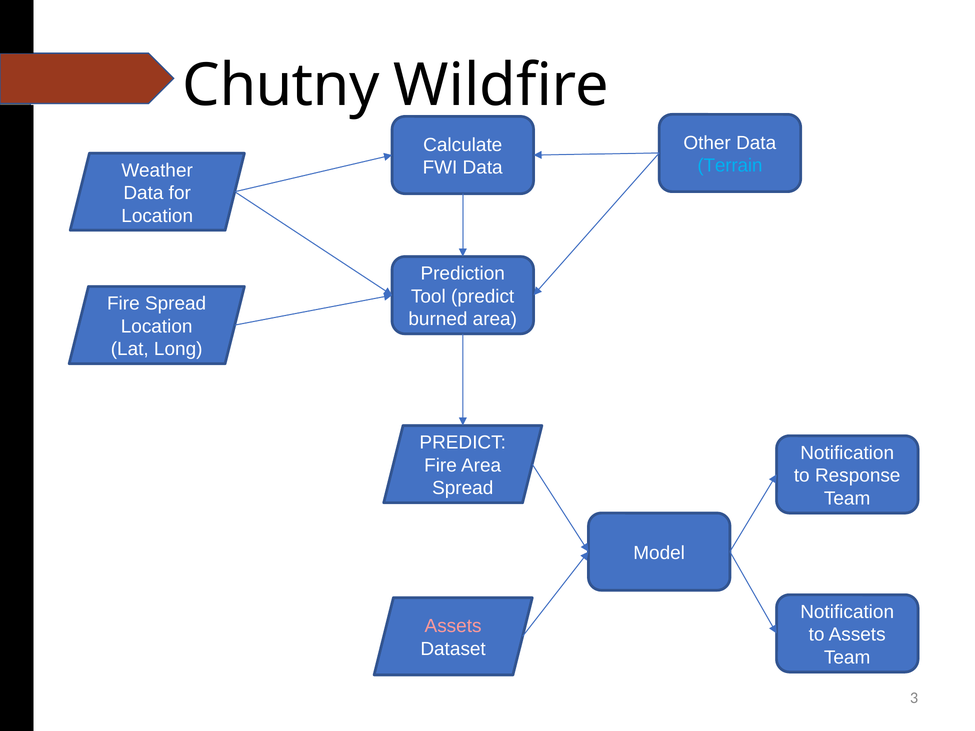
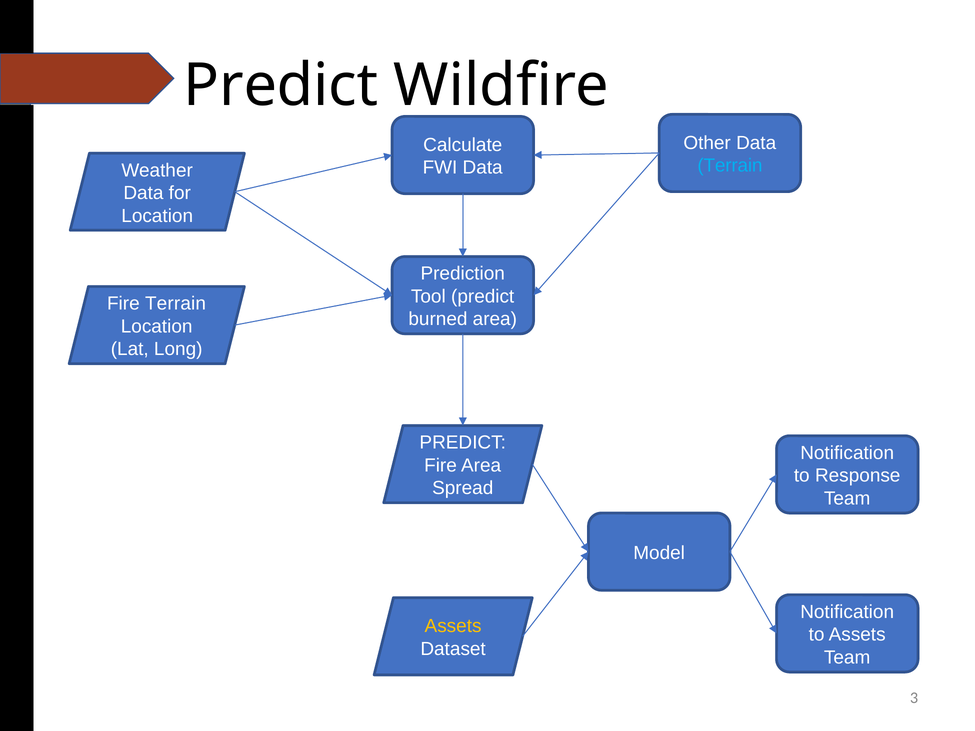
Chutny: Chutny -> Predict (281, 86)
Fire Spread: Spread -> Terrain (176, 304)
Assets colour: pink -> yellow (453, 626)
